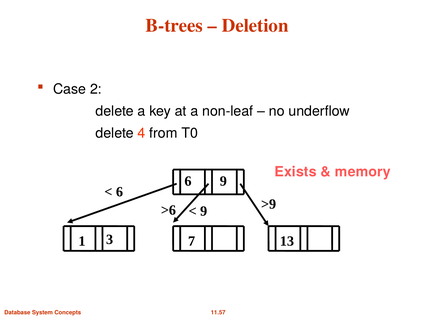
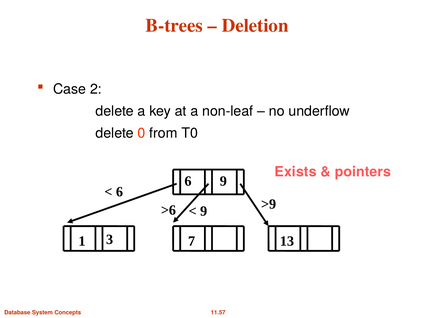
4: 4 -> 0 (142, 133)
memory: memory -> pointers (363, 172)
